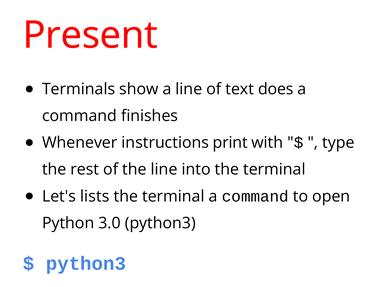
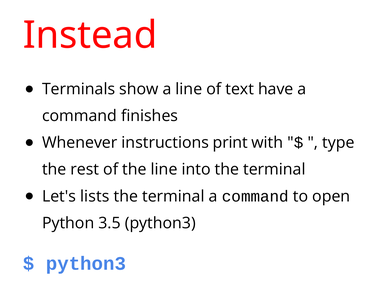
Present: Present -> Instead (90, 35)
does: does -> have (276, 89)
3.0: 3.0 -> 3.5 (110, 223)
